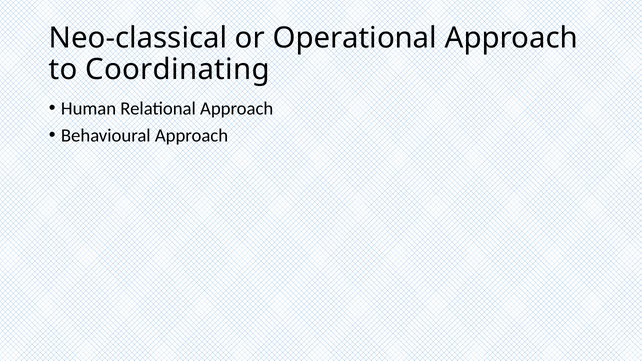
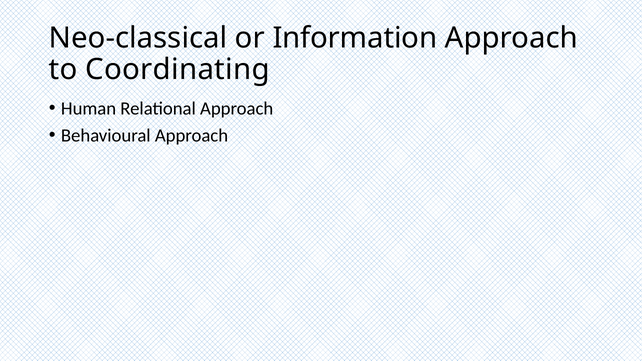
Operational: Operational -> Information (355, 38)
